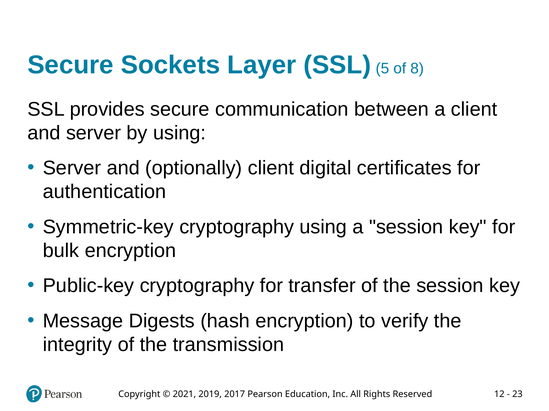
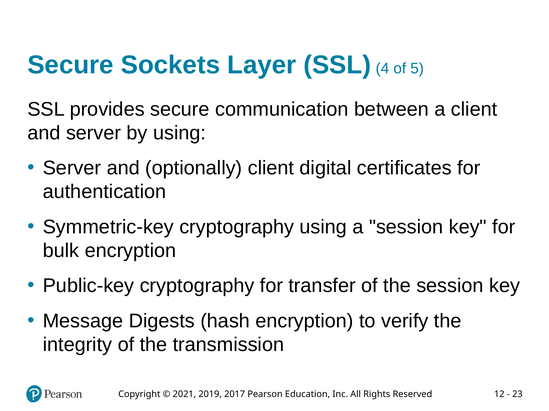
5: 5 -> 4 (382, 69)
8: 8 -> 5 (417, 69)
